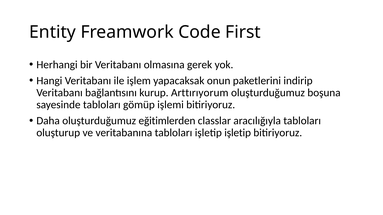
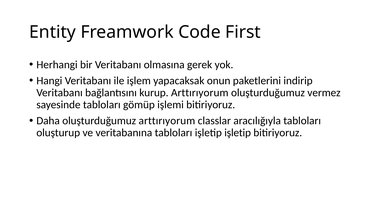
boşuna: boşuna -> vermez (324, 93)
oluşturduğumuz eğitimlerden: eğitimlerden -> arttırıyorum (167, 121)
